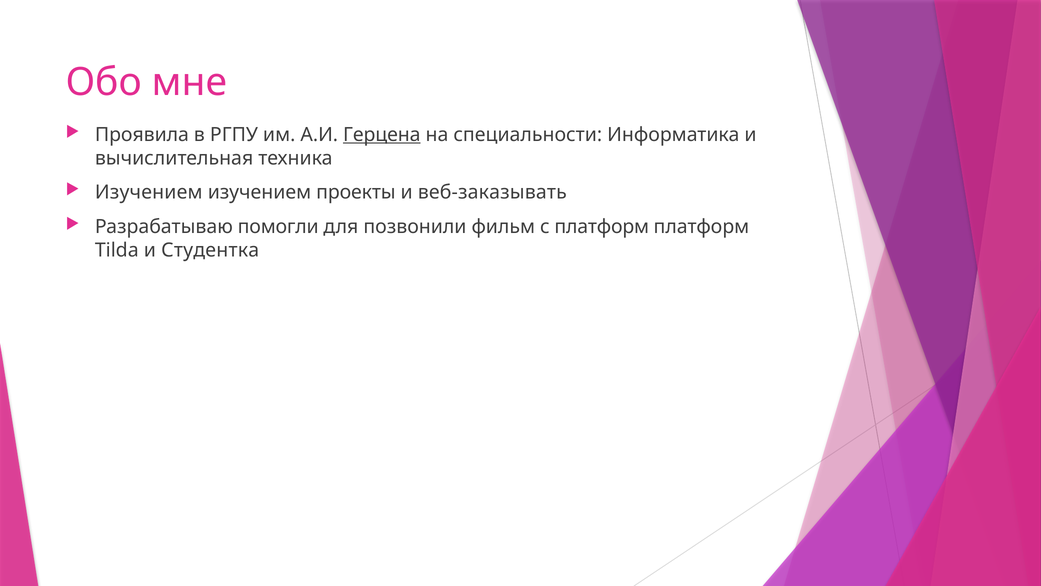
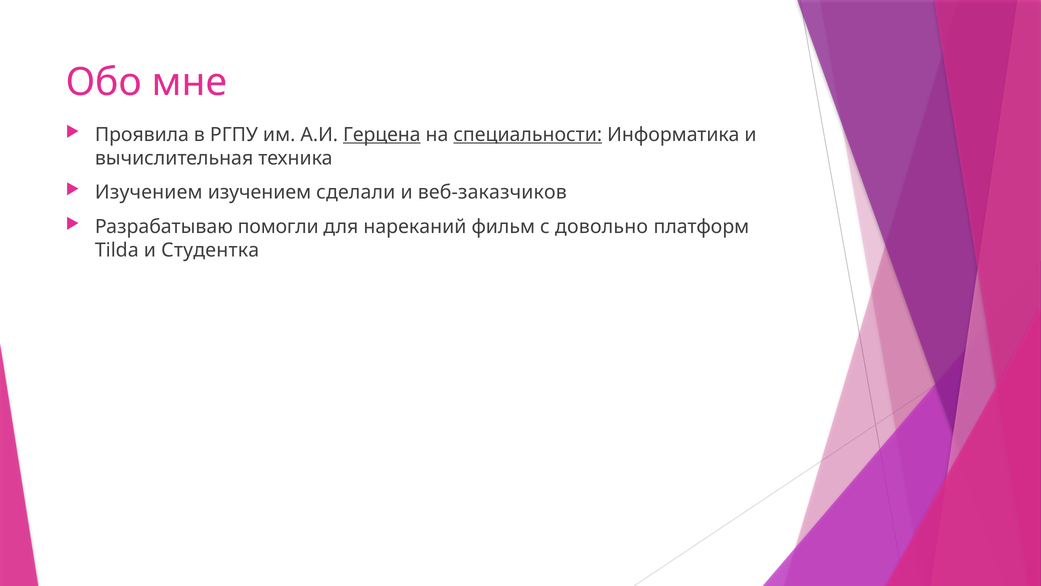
специальности underline: none -> present (528, 135)
проекты: проекты -> сделали (356, 192)
веб-заказывать: веб-заказывать -> веб-заказчиков (492, 192)
позвонили: позвонили -> нареканий (415, 227)
с платформ: платформ -> довольно (602, 227)
